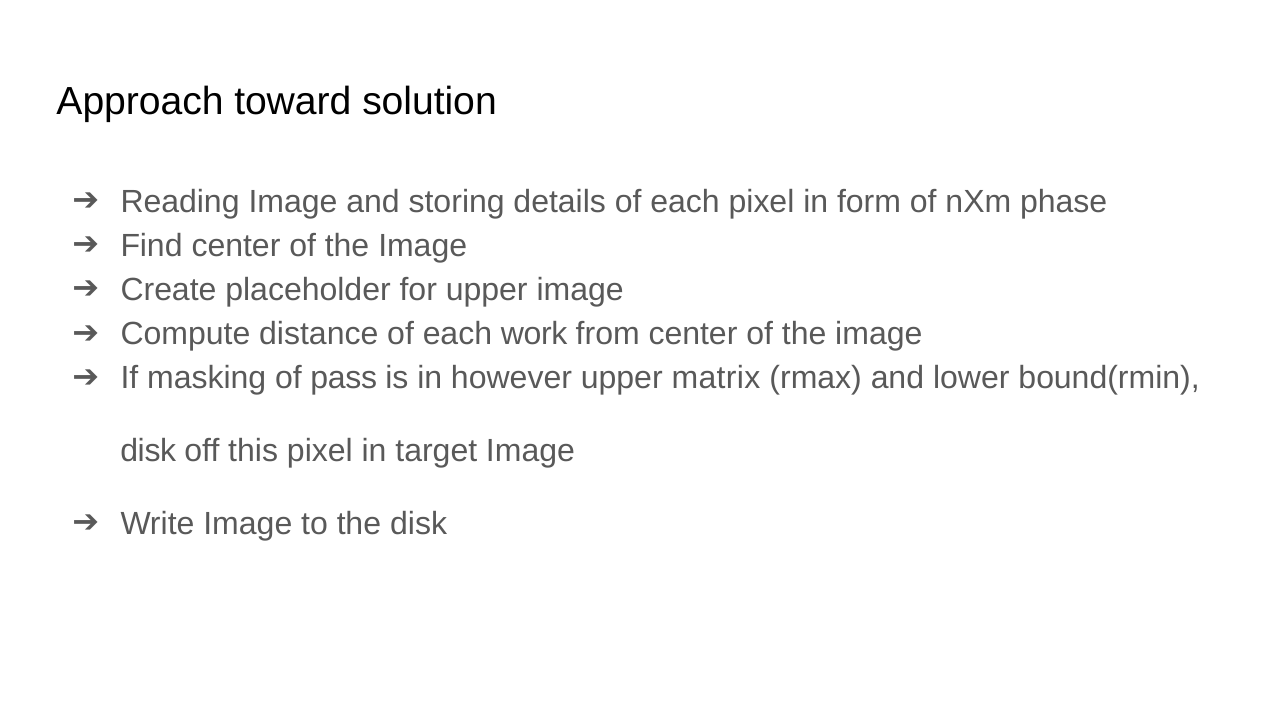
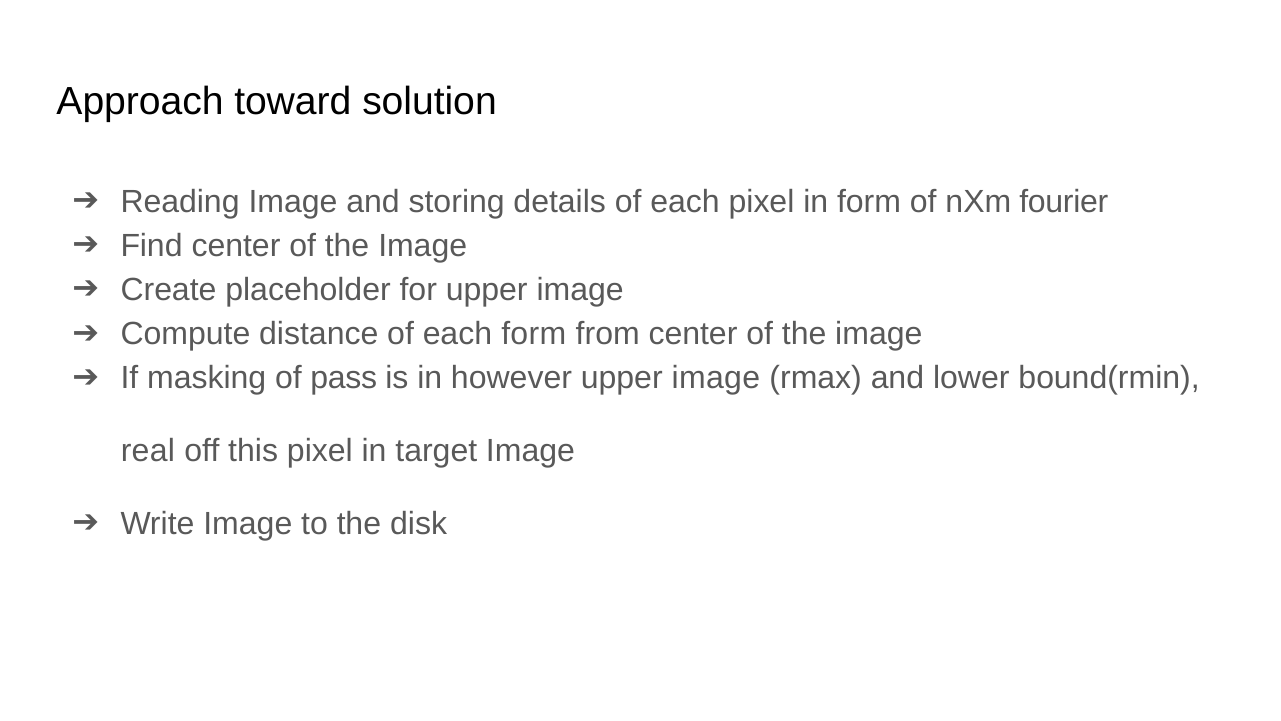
phase: phase -> fourier (1064, 201)
each work: work -> form (534, 334)
matrix: matrix -> image (716, 378)
disk: disk -> real (148, 451)
